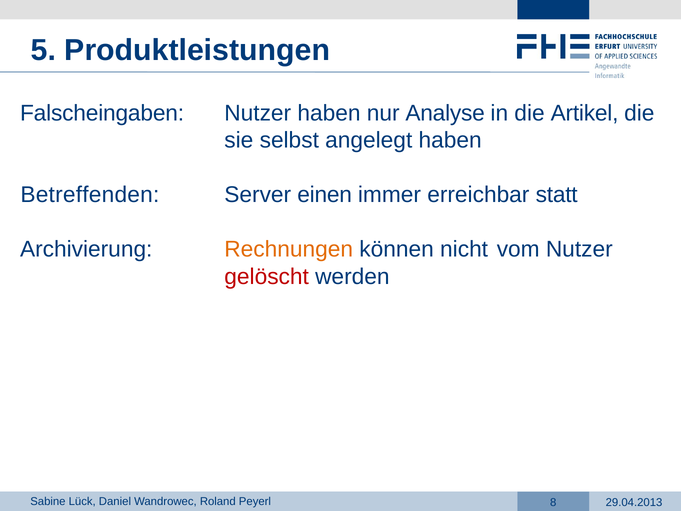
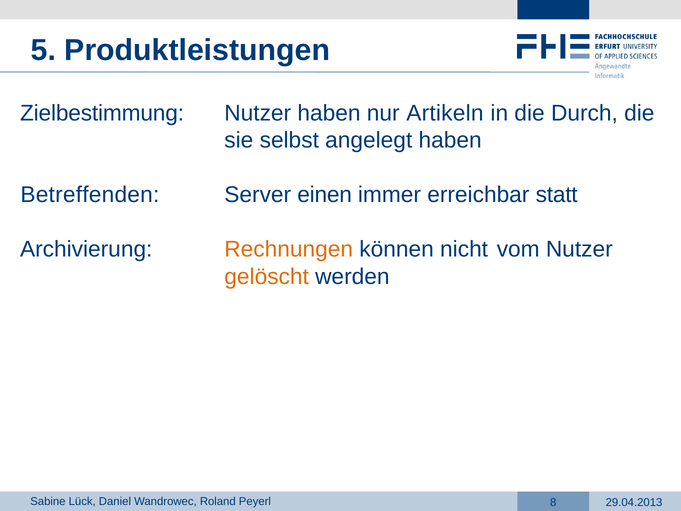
Falscheingaben: Falscheingaben -> Zielbestimmung (102, 113)
Analyse: Analyse -> Artikeln (445, 113)
Artikel: Artikel -> Durch (584, 113)
gelöscht colour: red -> orange (267, 276)
